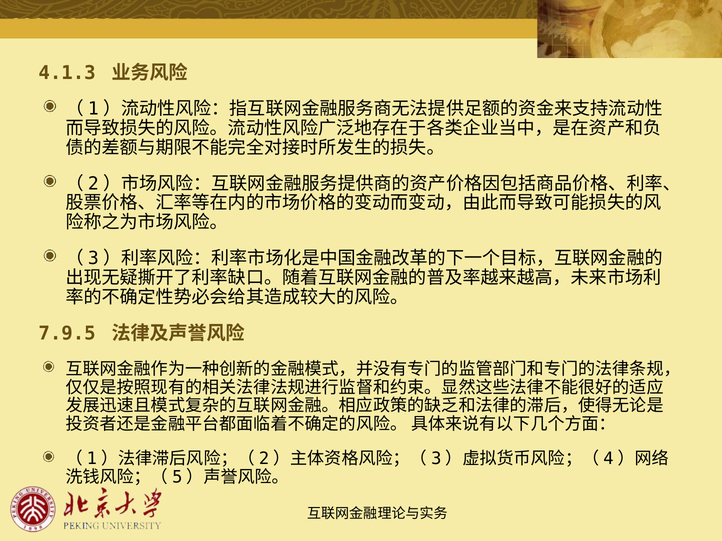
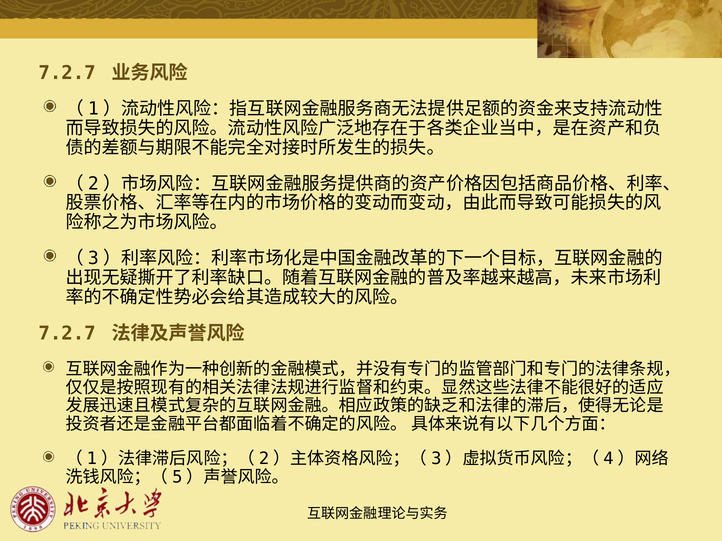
4.1.3: 4.1.3 -> 7.2.7 (67, 73)
7.9.5: 7.9.5 -> 7.2.7 (67, 334)
